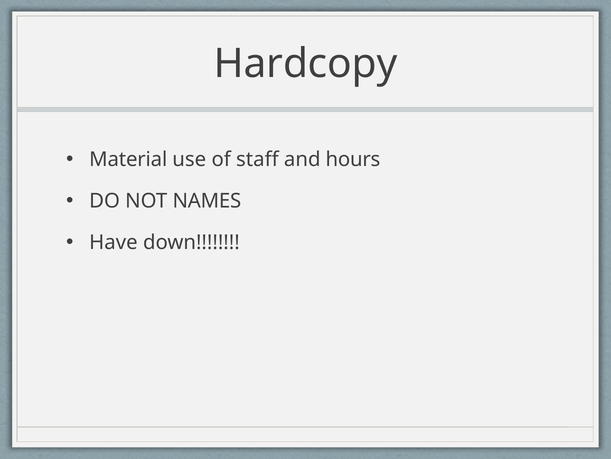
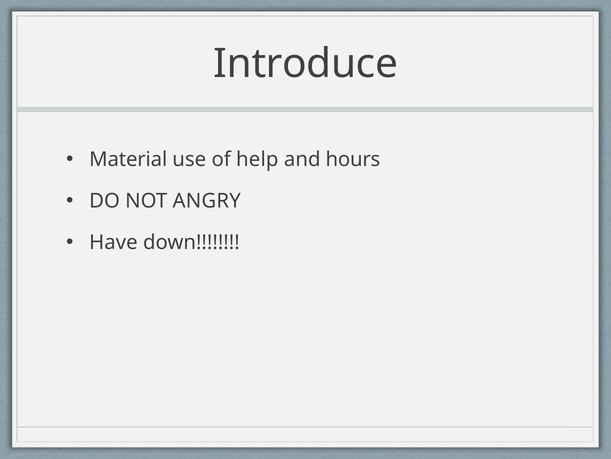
Hardcopy: Hardcopy -> Introduce (306, 64)
staff: staff -> help (257, 159)
NAMES: NAMES -> ANGRY (207, 201)
